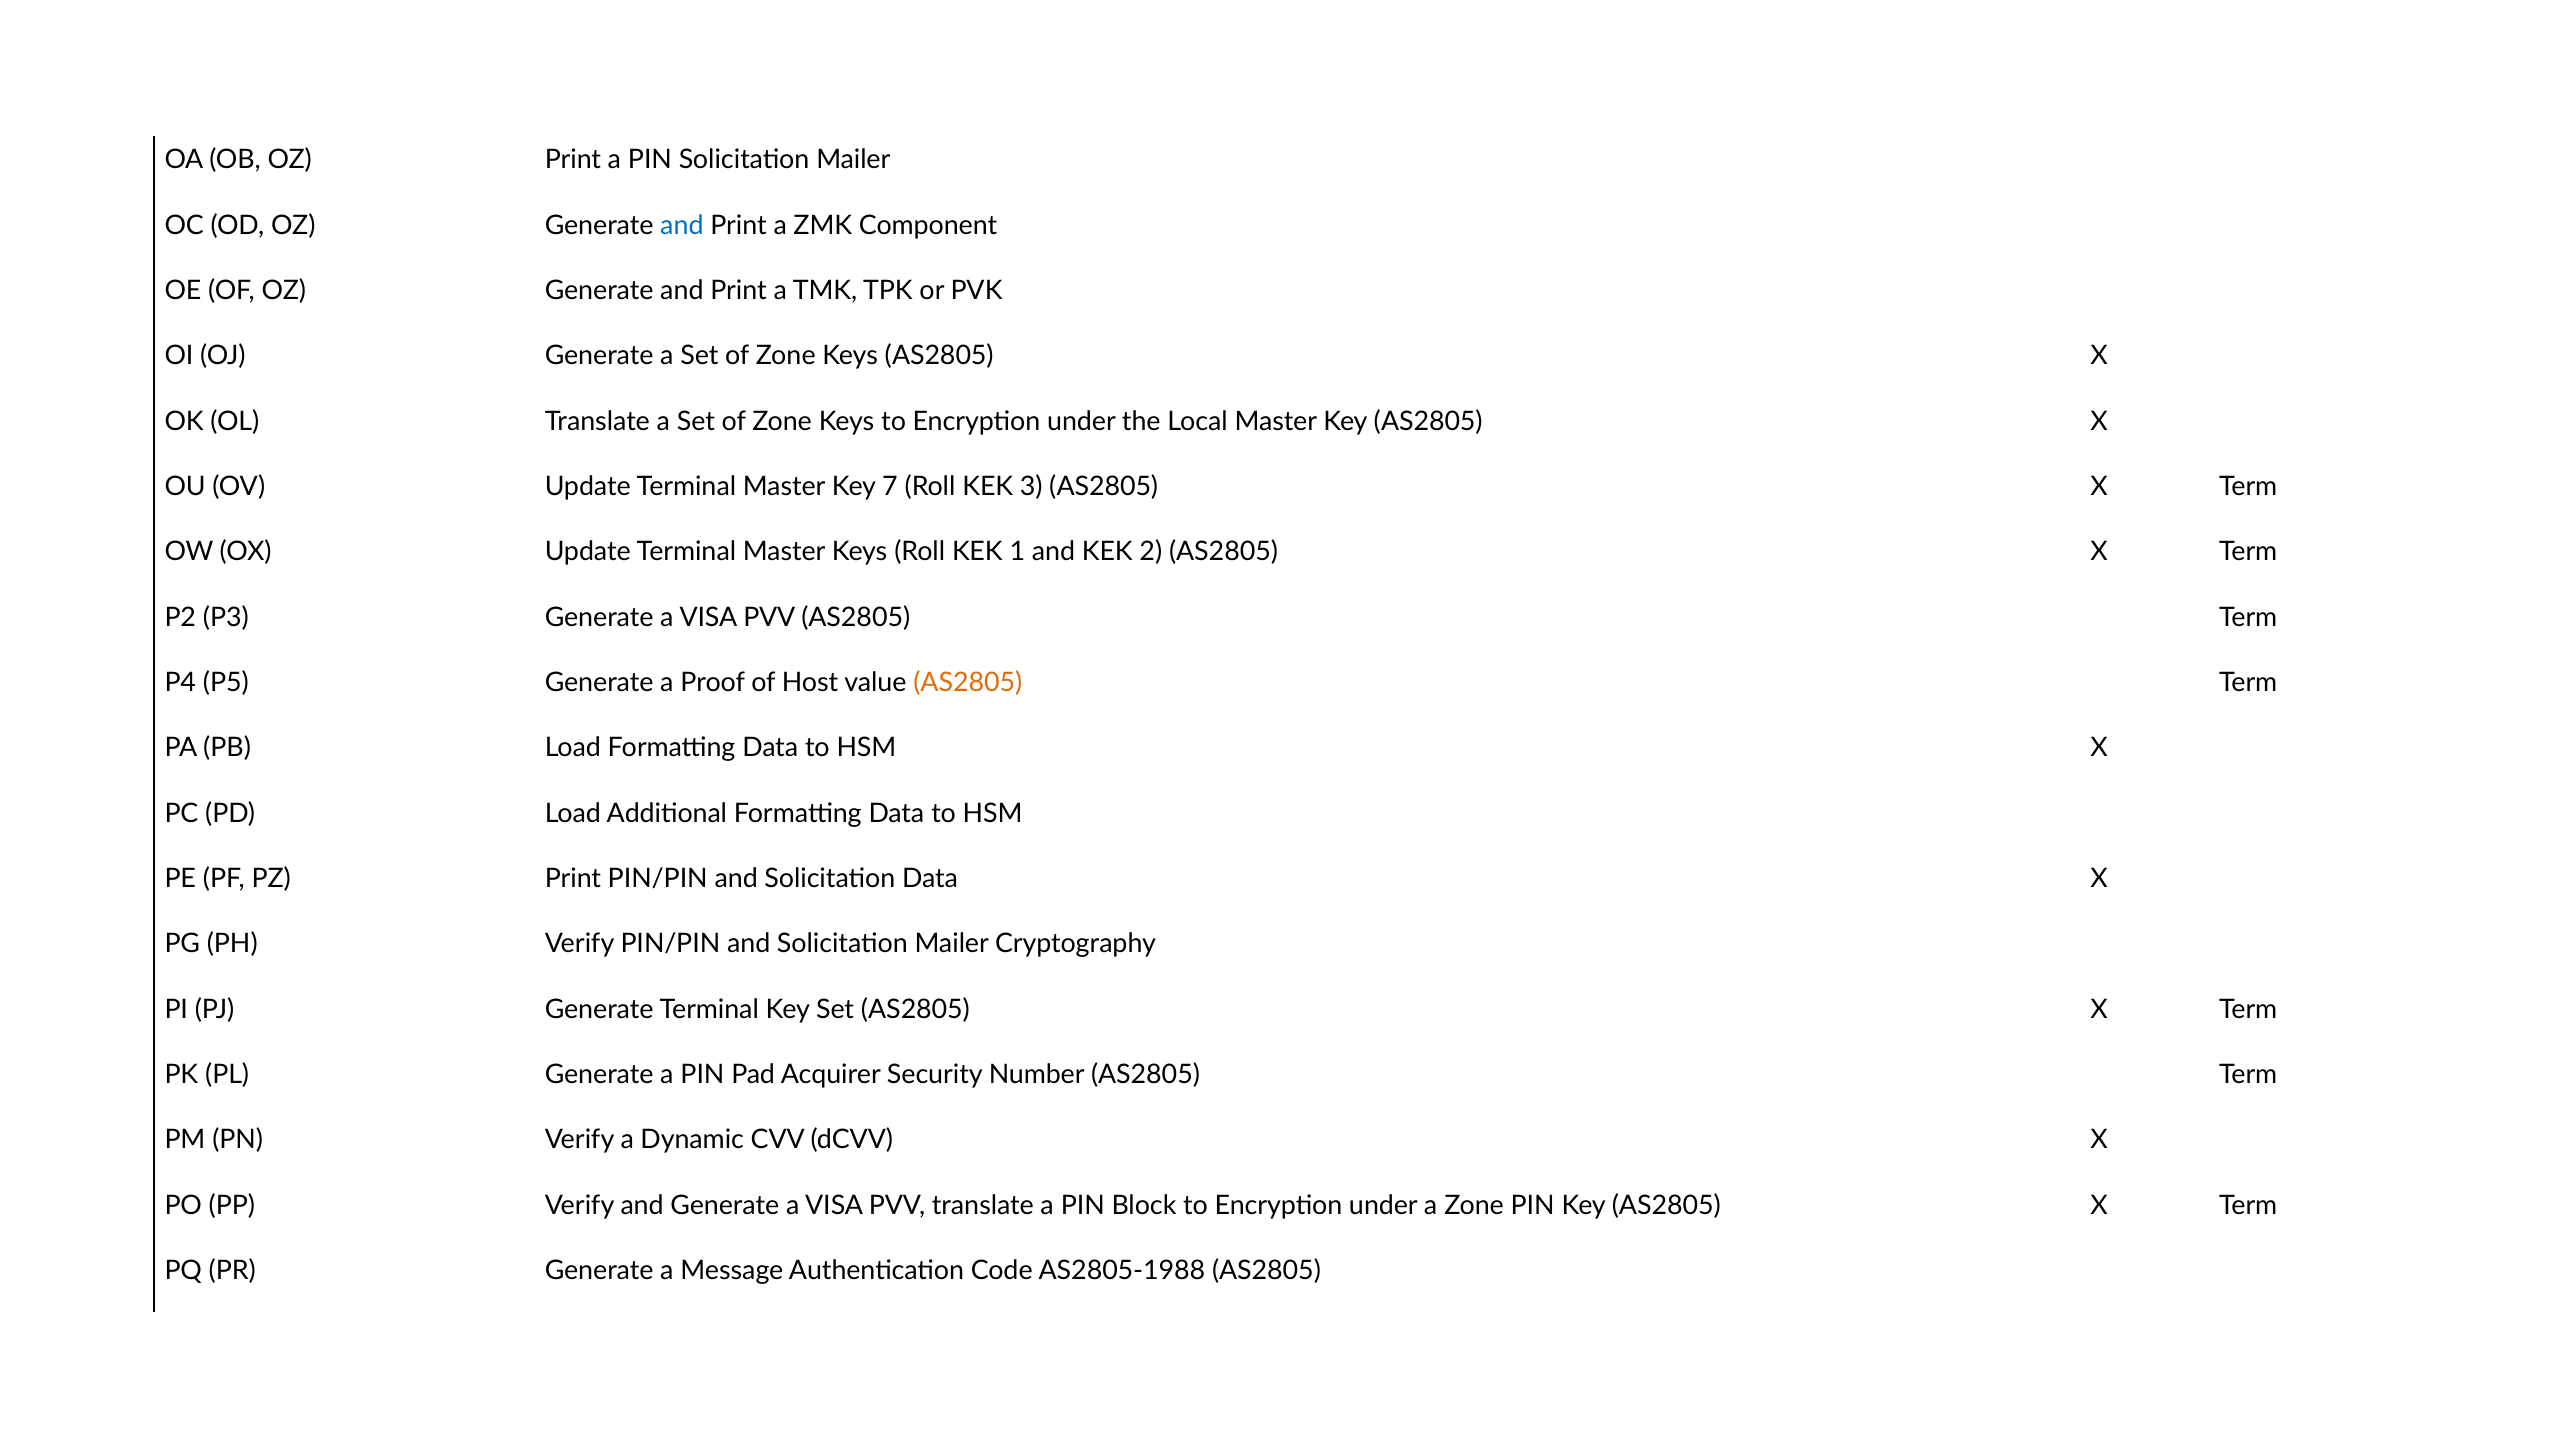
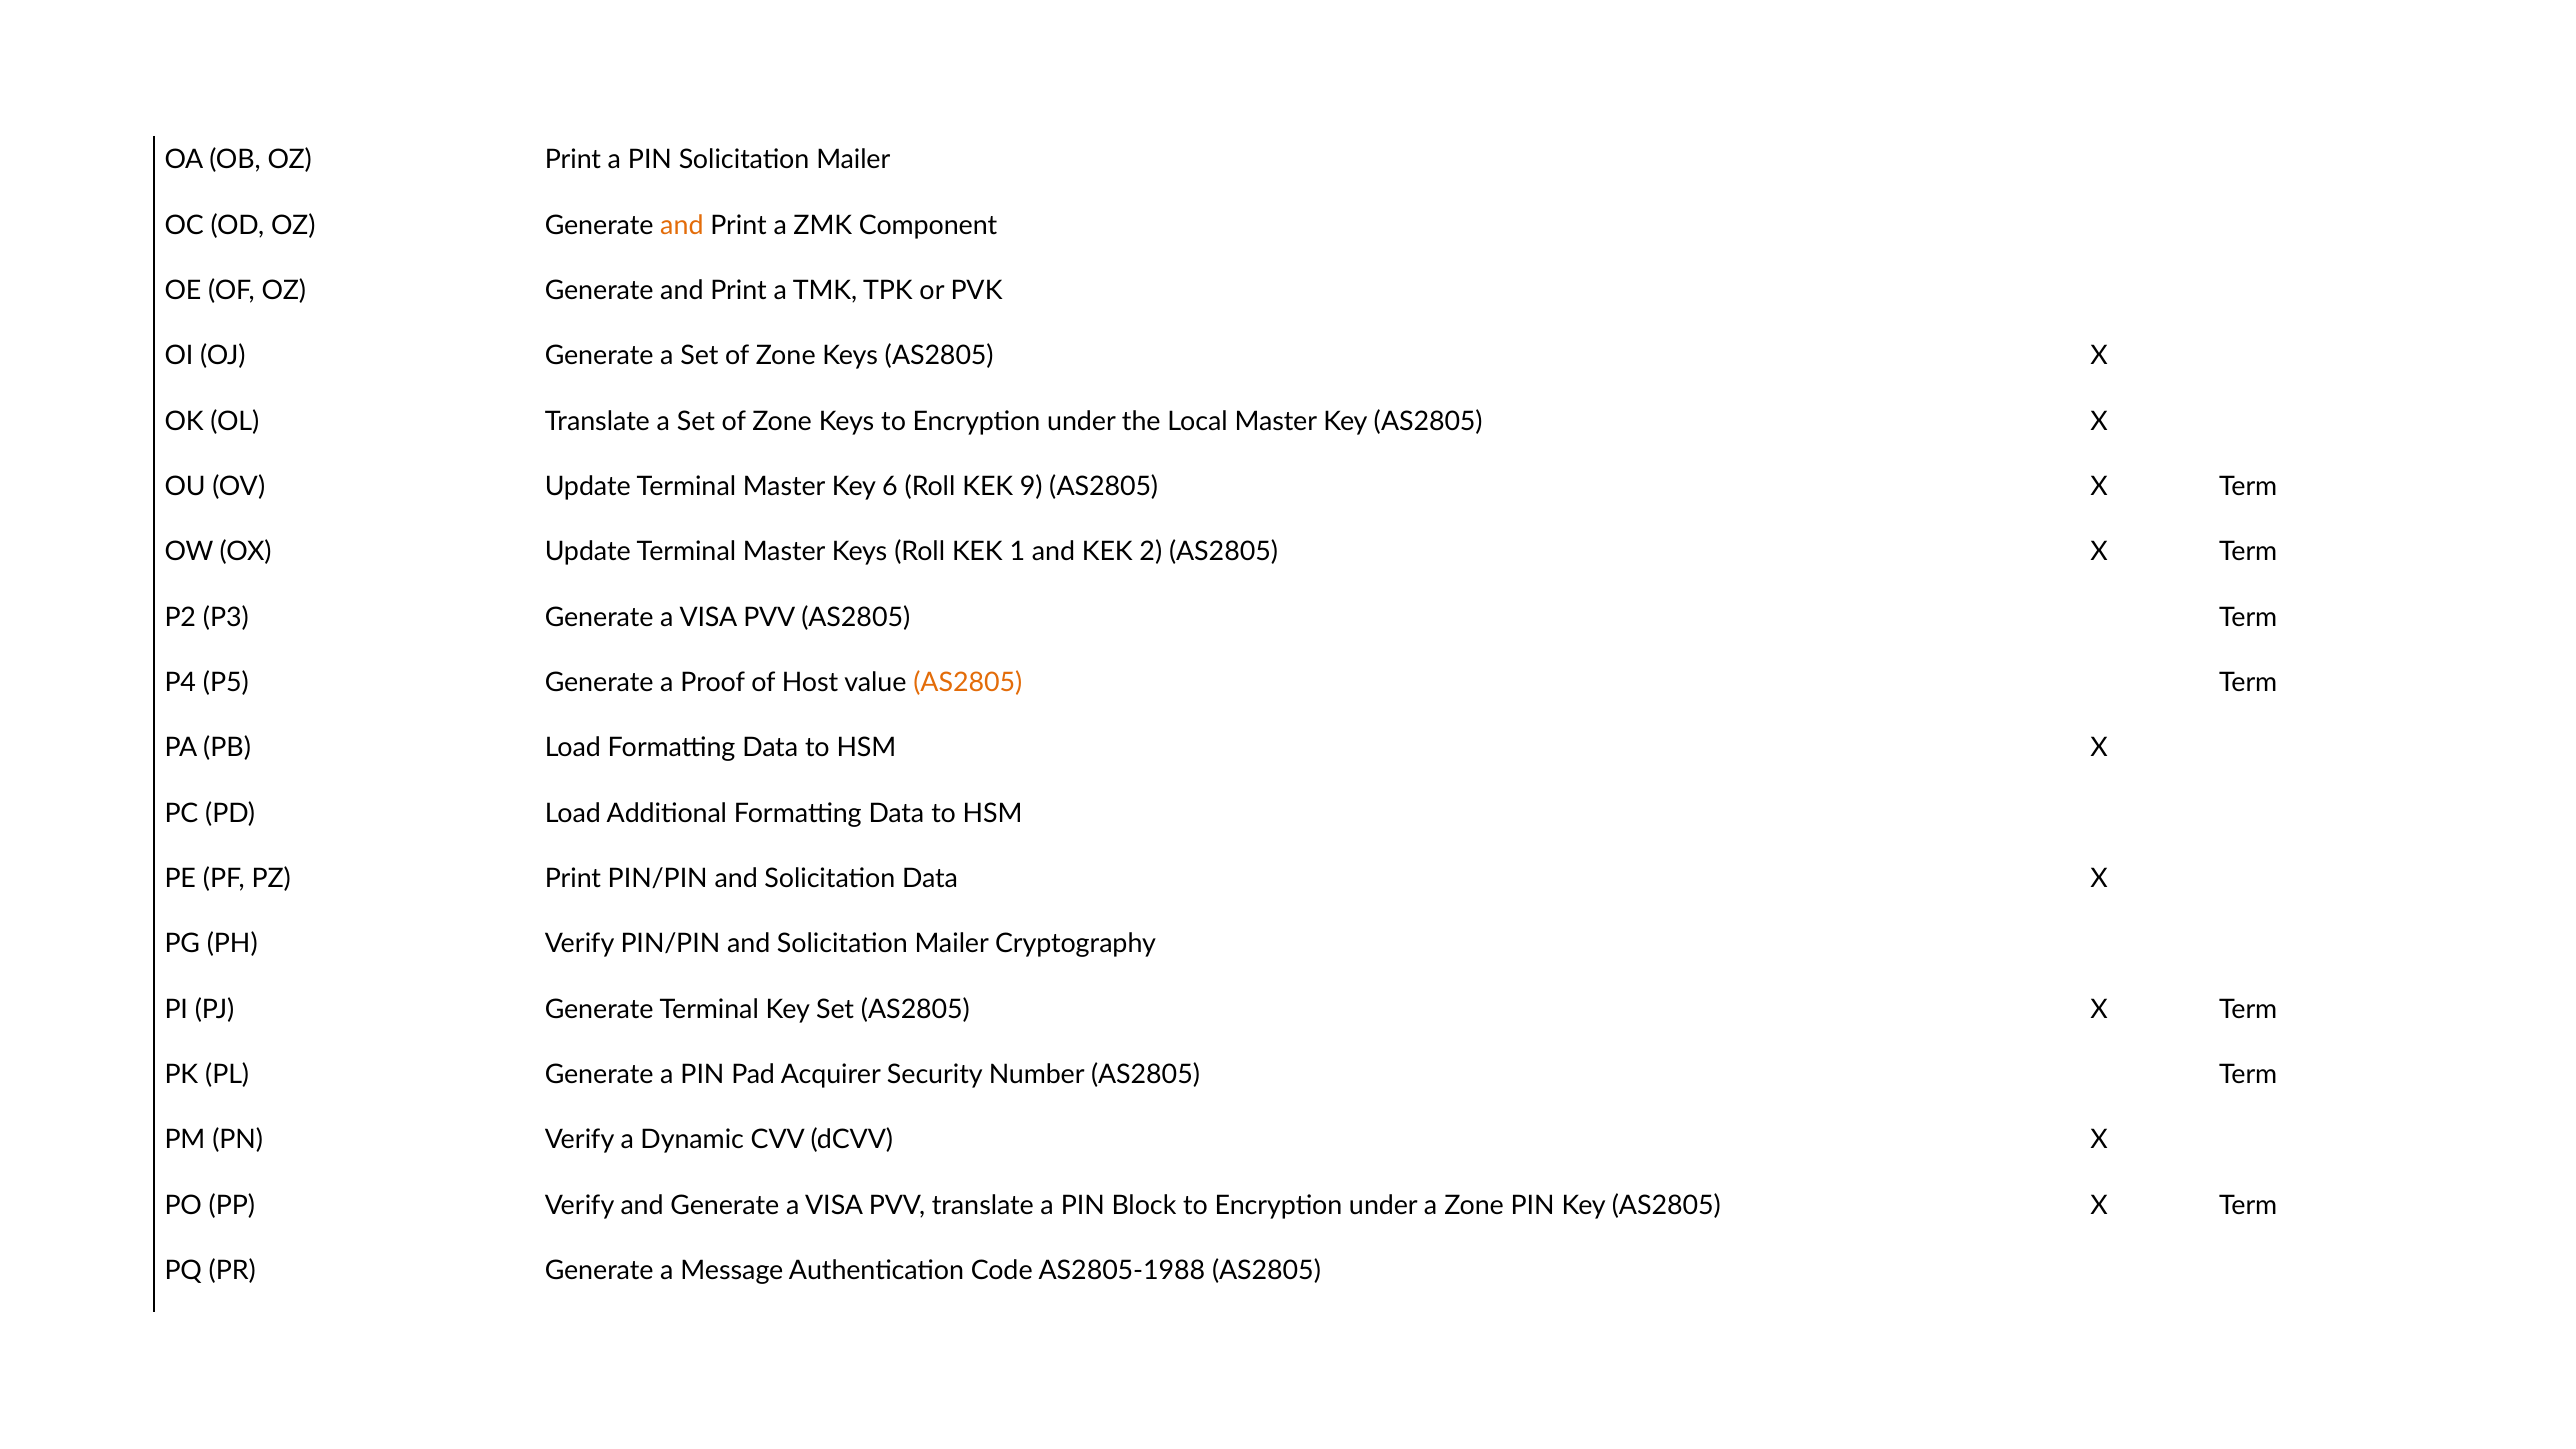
and colour: blue -> orange (682, 225)
7: 7 -> 6 (890, 487)
3: 3 -> 9 (1031, 487)
